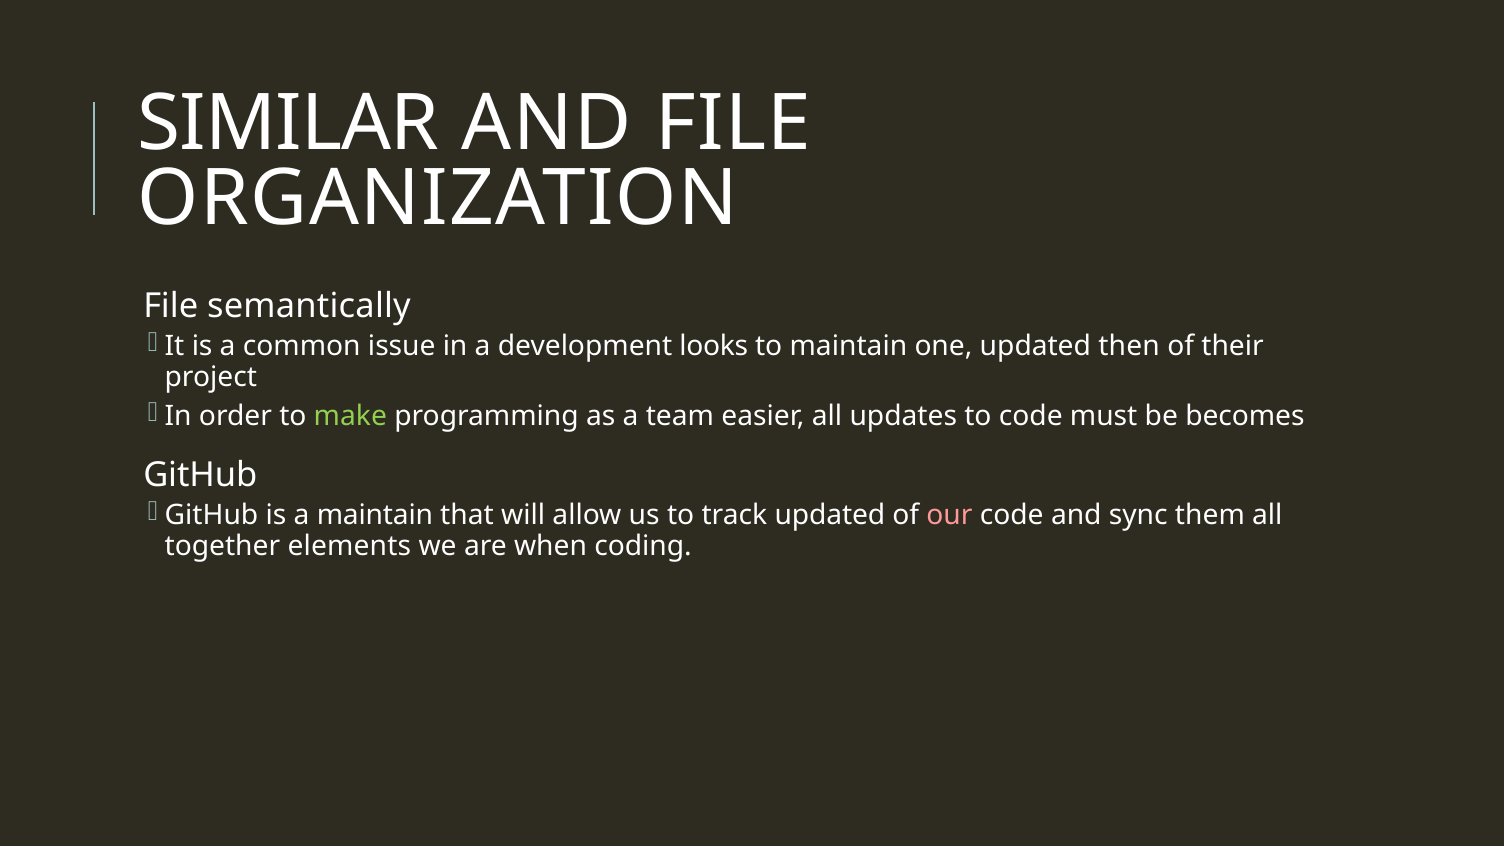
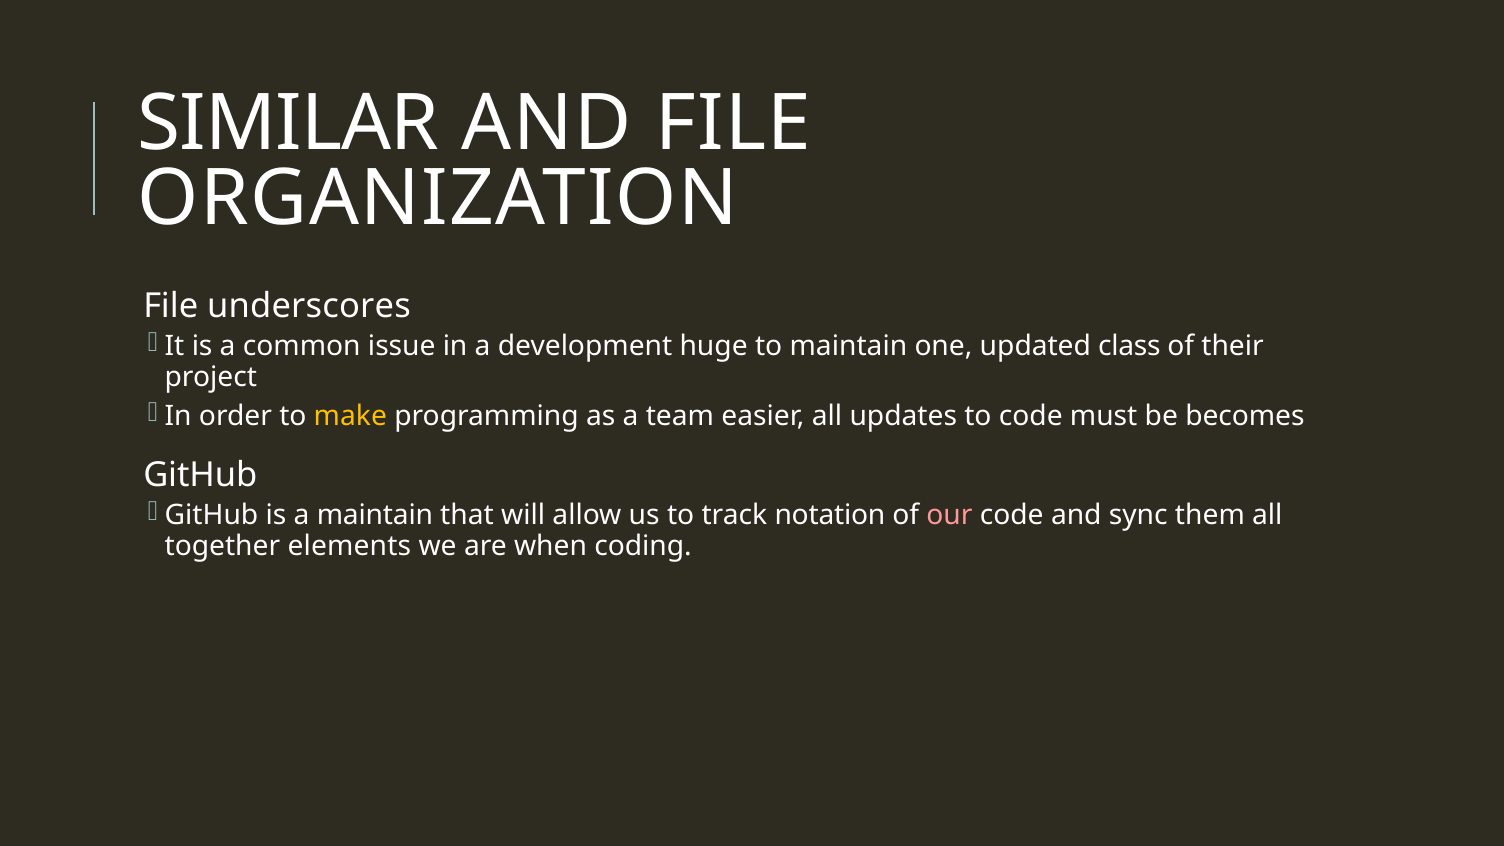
semantically: semantically -> underscores (309, 306)
looks: looks -> huge (714, 346)
then: then -> class (1129, 346)
make colour: light green -> yellow (350, 417)
track updated: updated -> notation (830, 516)
